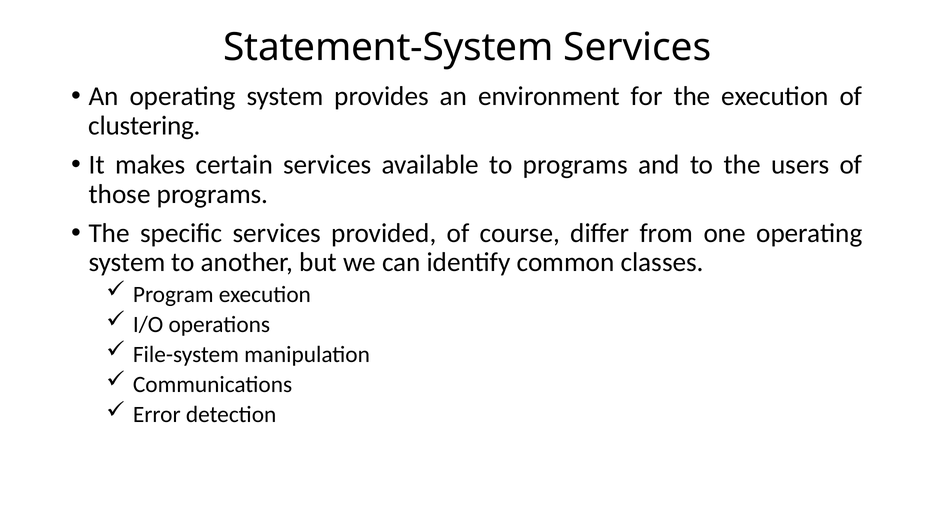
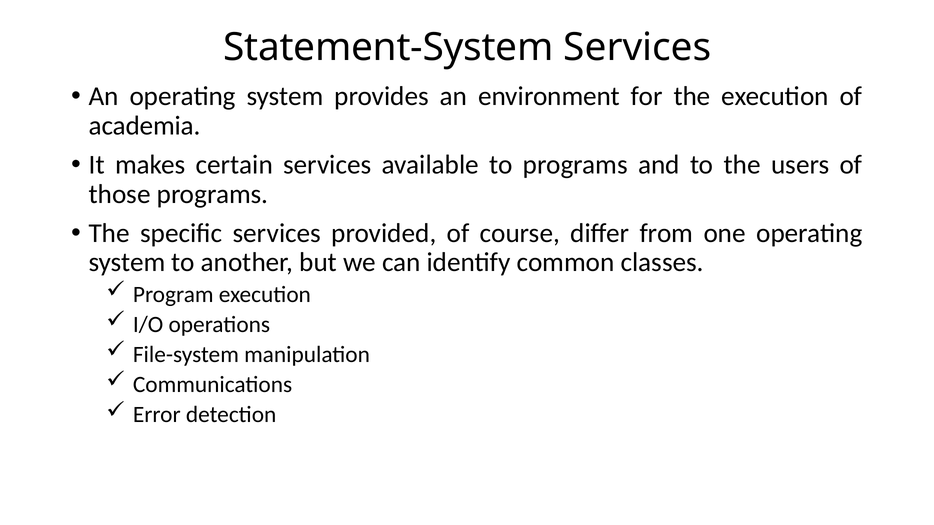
clustering: clustering -> academia (145, 126)
